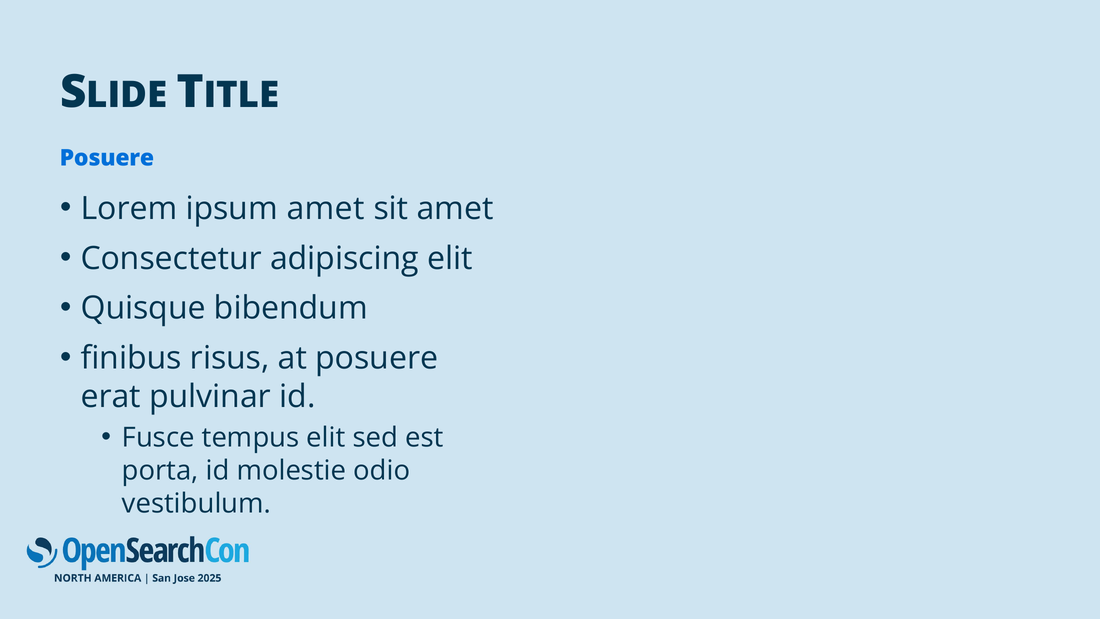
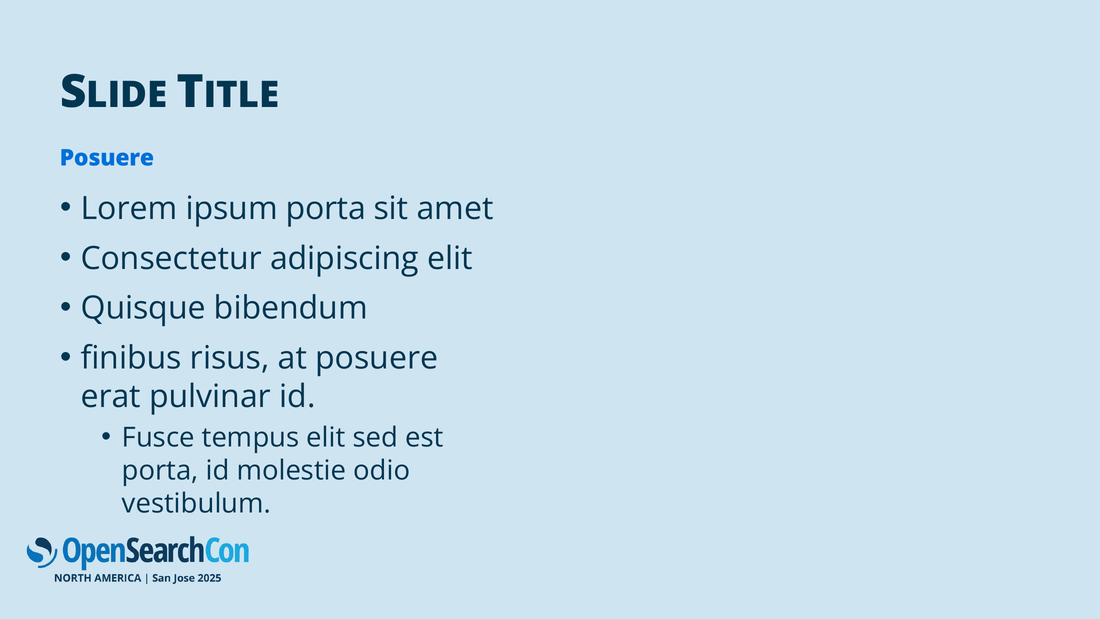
ipsum amet: amet -> porta (326, 208)
